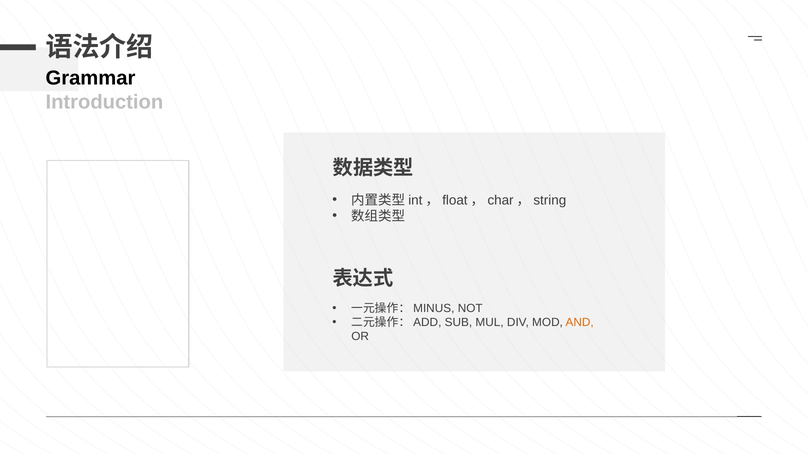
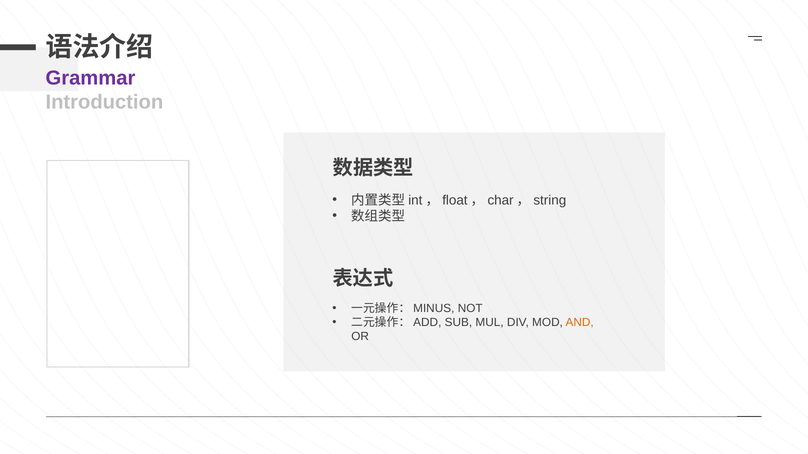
Grammar colour: black -> purple (90, 78)
